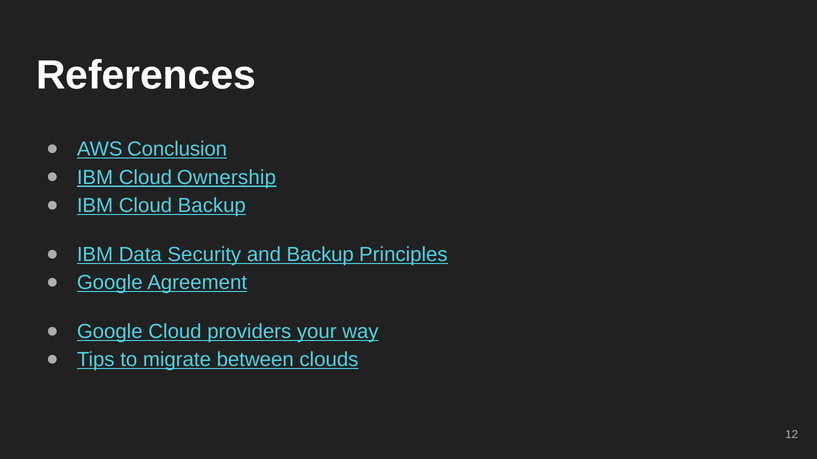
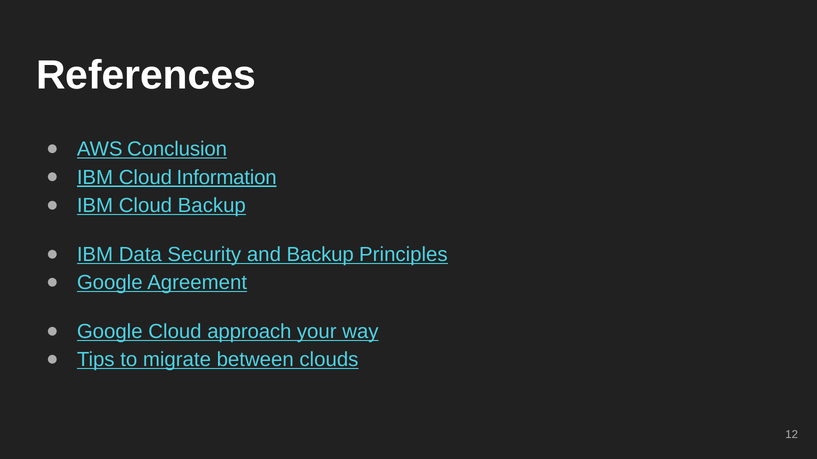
Ownership: Ownership -> Information (227, 178)
providers: providers -> approach (249, 332)
